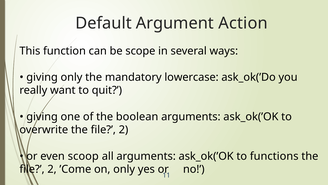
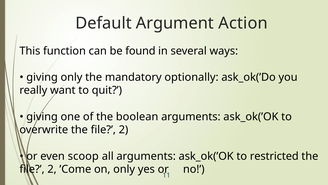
scope: scope -> found (140, 51)
lowercase: lowercase -> optionally (191, 77)
functions: functions -> restricted (274, 156)
